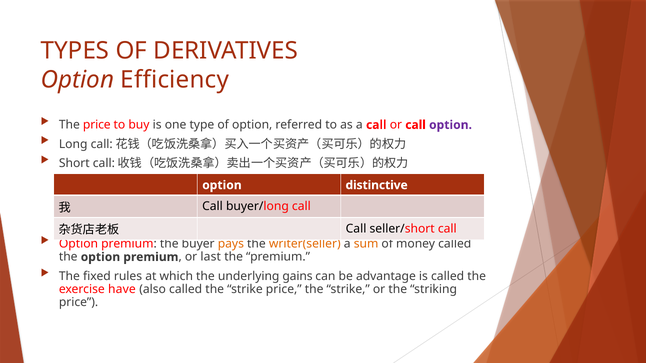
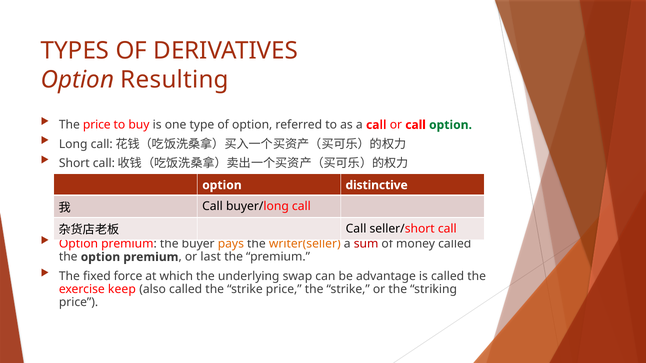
Efficiency: Efficiency -> Resulting (175, 80)
option colour: purple -> green (451, 125)
sum colour: orange -> red (366, 244)
rules: rules -> force (128, 276)
gains: gains -> swap (297, 276)
have: have -> keep (122, 289)
